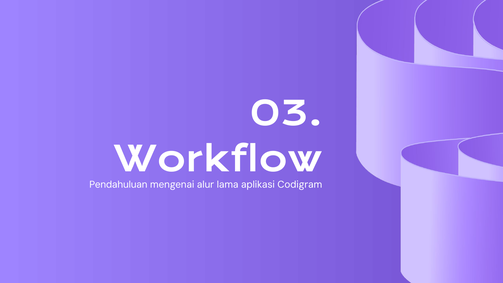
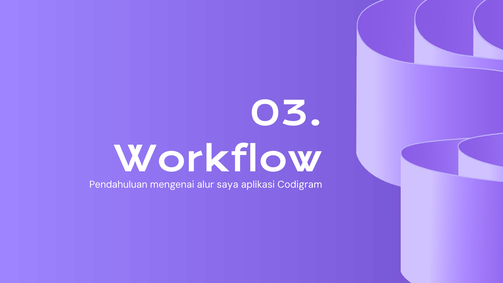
lama: lama -> saya (228, 185)
